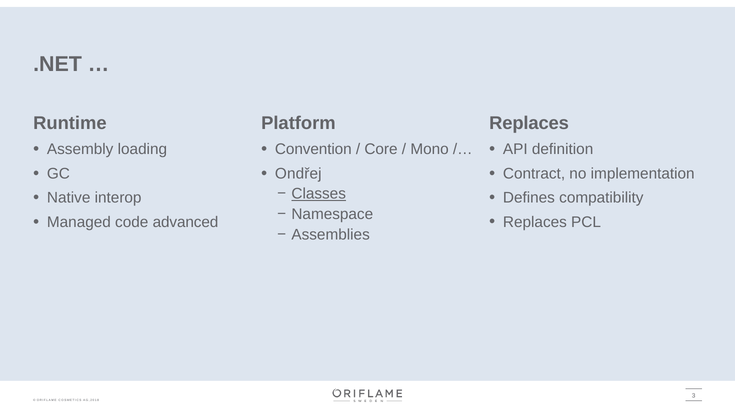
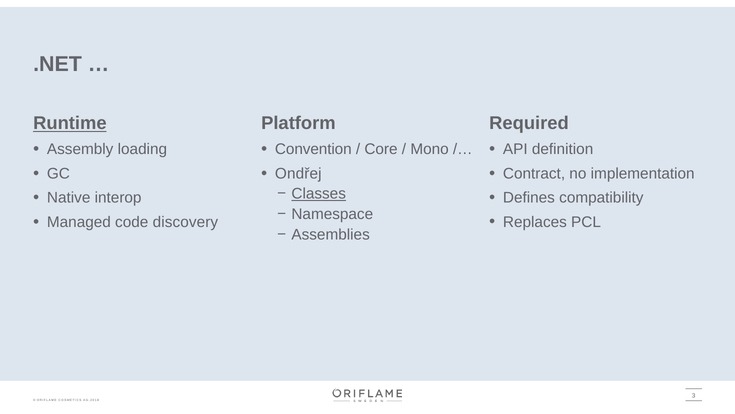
Runtime underline: none -> present (70, 123)
Replaces: Replaces -> Required (529, 123)
advanced: advanced -> discovery (185, 222)
